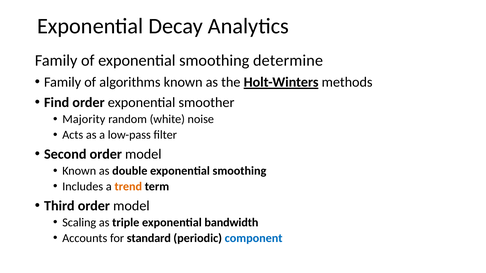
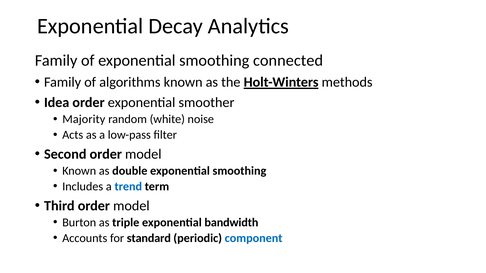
determine: determine -> connected (288, 61)
Find: Find -> Idea (57, 103)
trend colour: orange -> blue (128, 187)
Scaling: Scaling -> Burton (79, 223)
